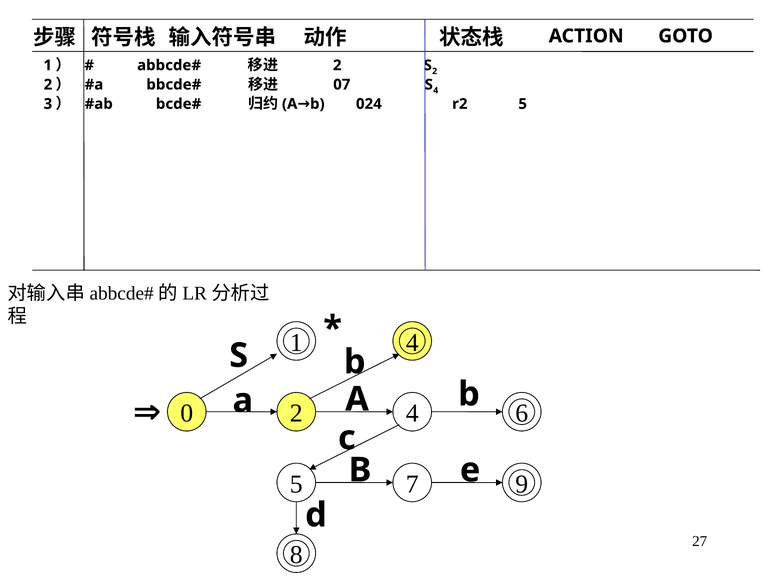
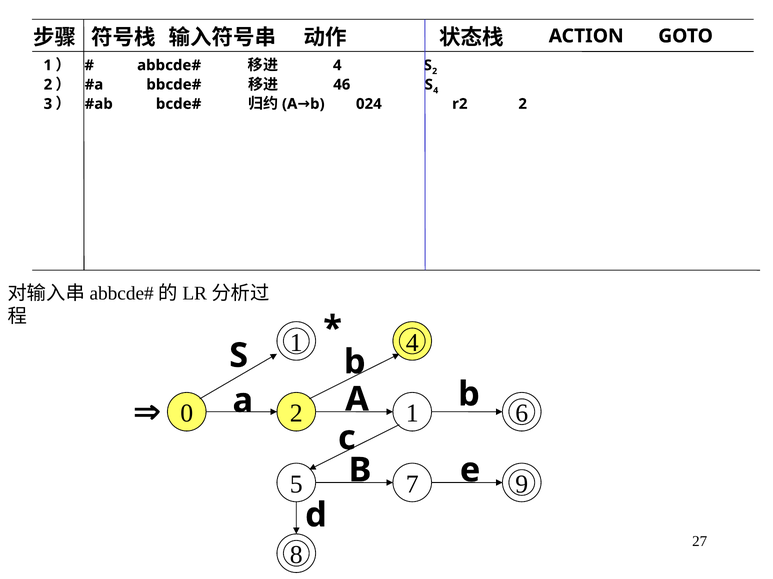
2: 2 -> 4 (337, 65)
07: 07 -> 46 (342, 85)
r2 5: 5 -> 2 (523, 104)
2 4: 4 -> 1 (412, 414)
